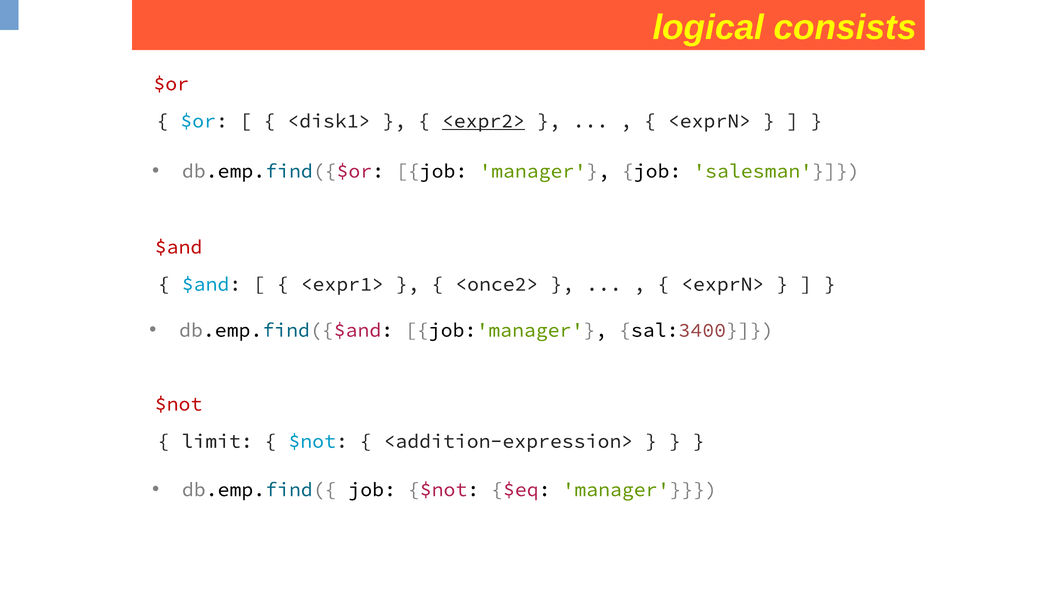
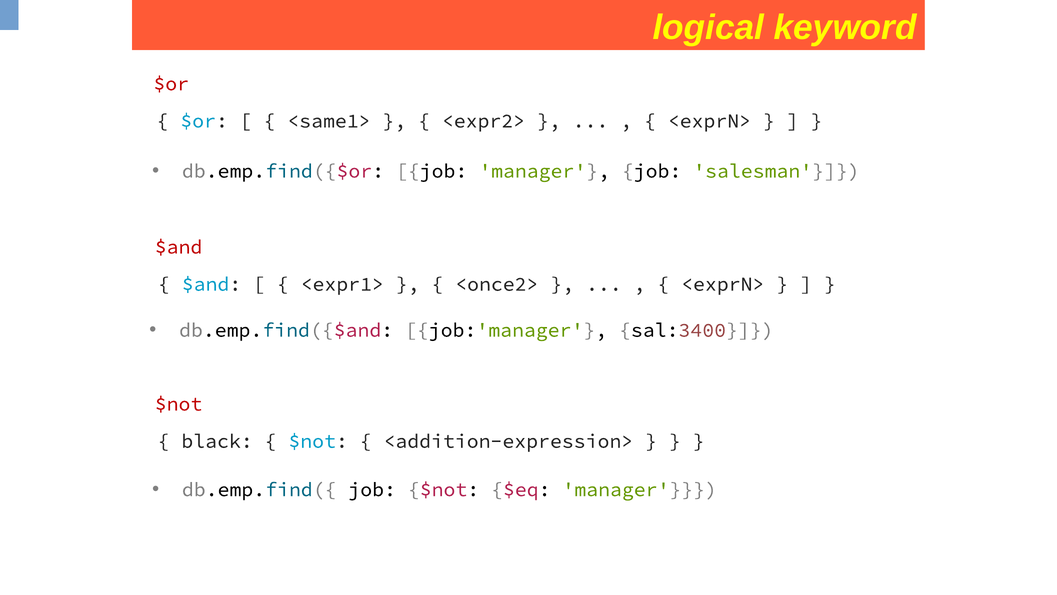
consists: consists -> keyword (845, 28)
<disk1>: <disk1> -> <same1> (329, 121)
<expr2> underline: present -> none (484, 121)
limit: limit -> black (217, 441)
